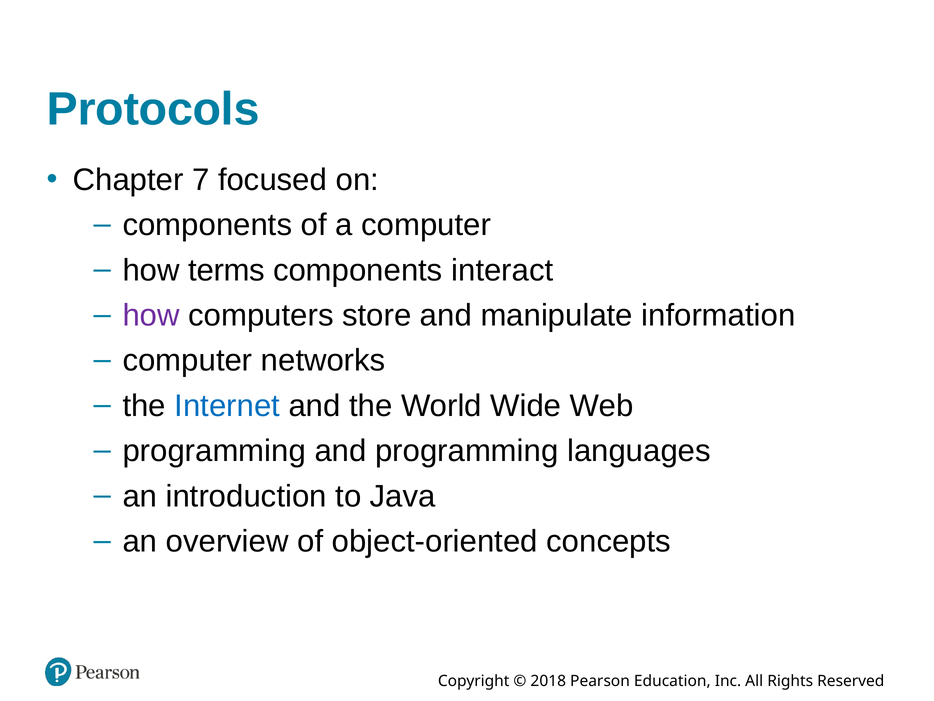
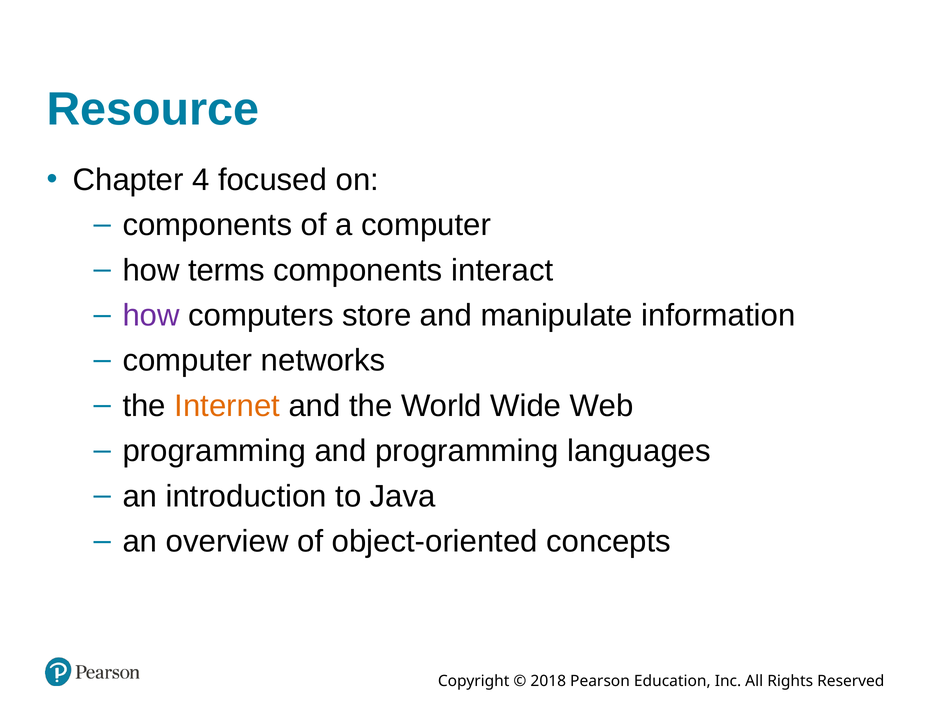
Protocols: Protocols -> Resource (153, 109)
7: 7 -> 4 (201, 180)
Internet colour: blue -> orange (227, 406)
